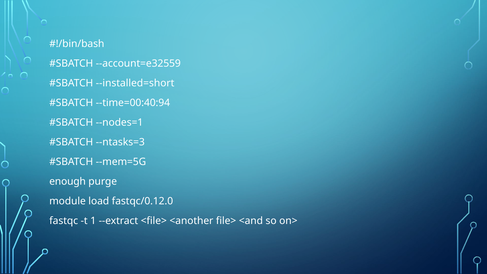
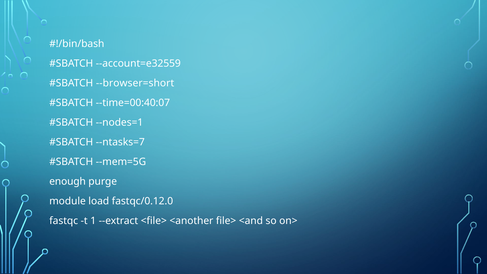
--installed=short: --installed=short -> --browser=short (135, 83)
--time=00:40:94: --time=00:40:94 -> --time=00:40:07 (133, 103)
--ntasks=3: --ntasks=3 -> --ntasks=7 (120, 142)
